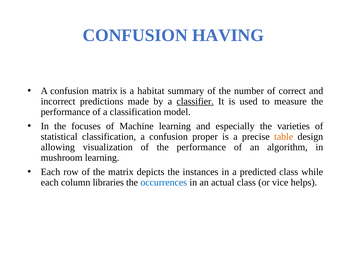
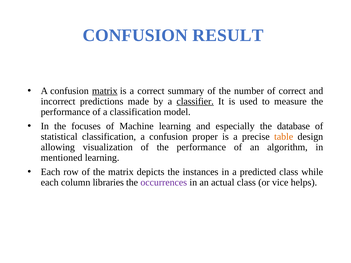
HAVING: HAVING -> RESULT (228, 35)
matrix underline: none -> present (105, 91)
a habitat: habitat -> correct (151, 91)
varieties: varieties -> database (294, 126)
mushroom: mushroom -> mentioned (62, 158)
occurrences colour: blue -> purple (164, 183)
